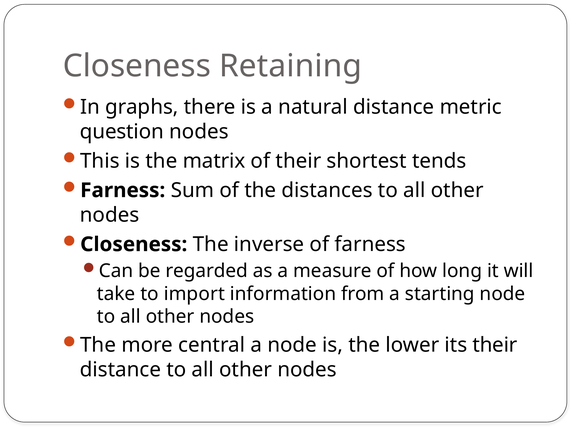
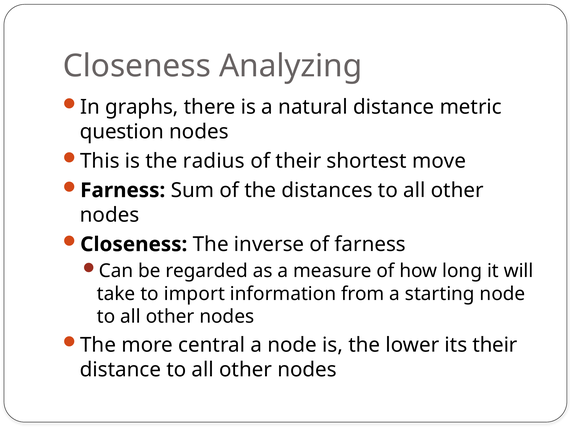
Retaining: Retaining -> Analyzing (291, 66)
matrix: matrix -> radius (214, 161)
tends: tends -> move (439, 161)
